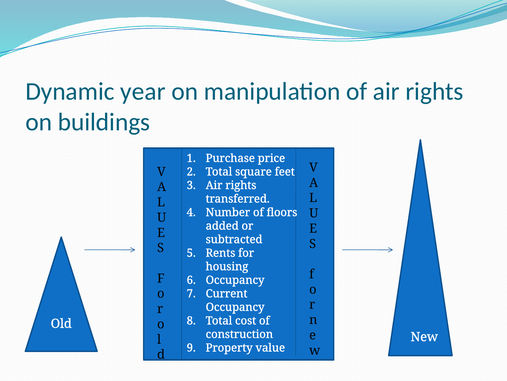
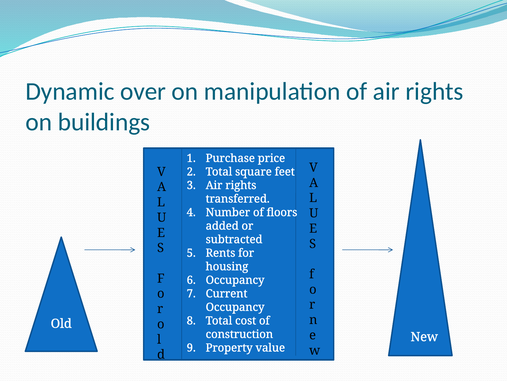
year: year -> over (143, 91)
